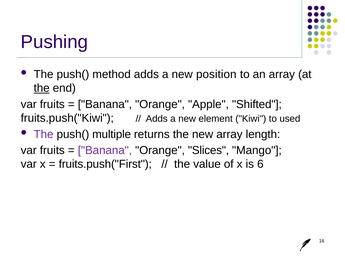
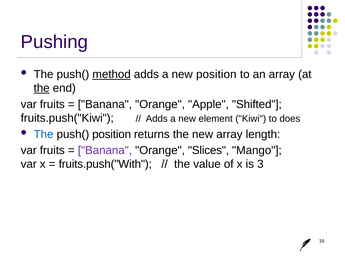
method underline: none -> present (112, 74)
used: used -> does (290, 119)
The colour: purple -> blue (44, 134)
push( multiple: multiple -> position (112, 134)
fruits.push("First: fruits.push("First -> fruits.push("With (105, 164)
6: 6 -> 3 (260, 164)
